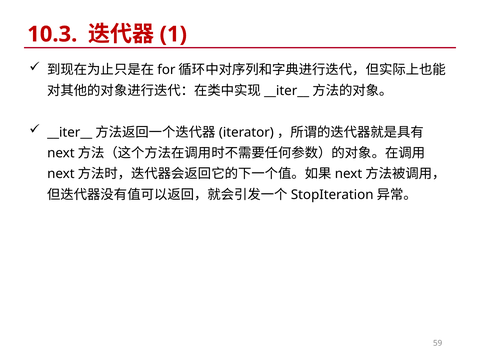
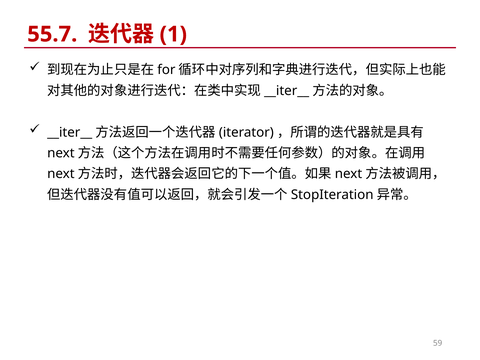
10.3: 10.3 -> 55.7 (52, 34)
